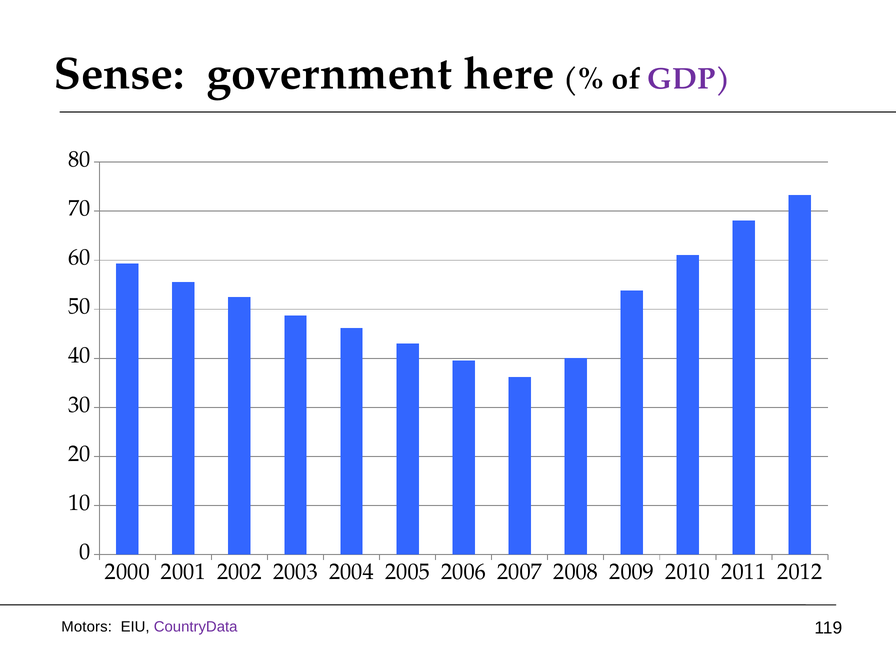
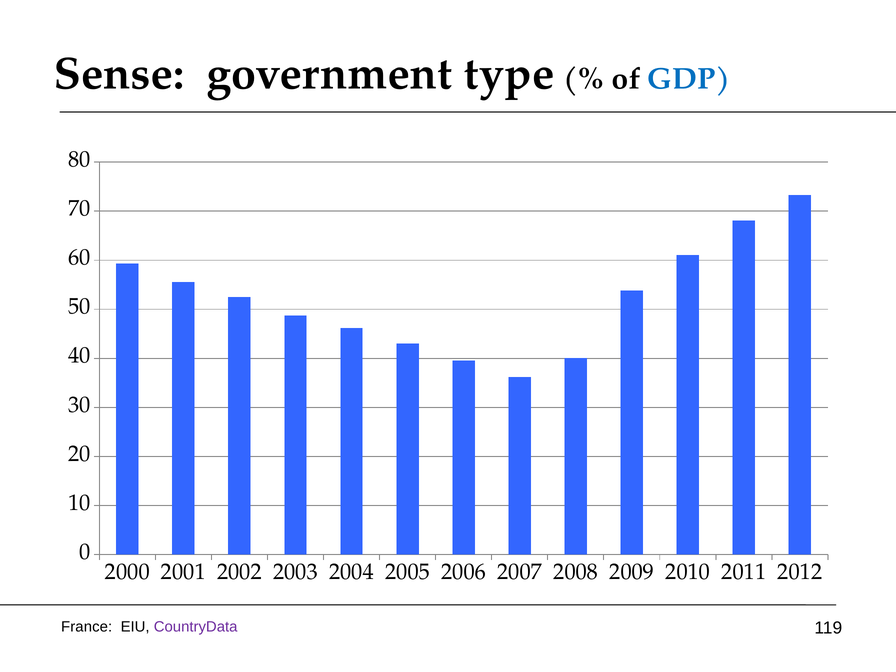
here: here -> type (509, 74)
GDP colour: purple -> blue (689, 79)
Motors: Motors -> France (87, 627)
